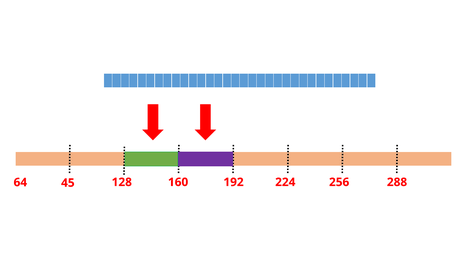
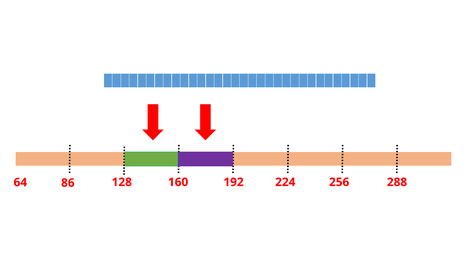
45: 45 -> 86 (68, 183)
